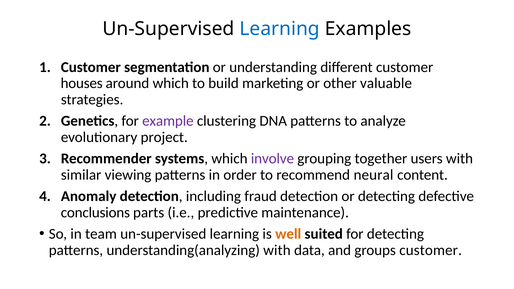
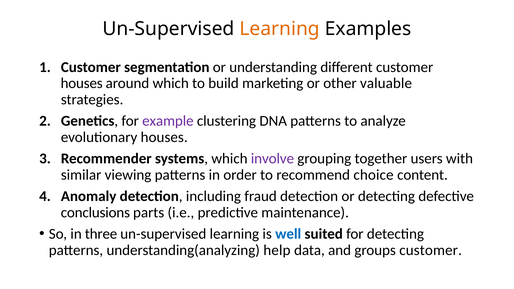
Learning colour: blue -> orange (280, 29)
evolutionary project: project -> houses (164, 137)
neural: neural -> choice (374, 175)
team: team -> three (101, 234)
well colour: orange -> blue (288, 234)
understanding(analyzing with: with -> help (277, 250)
